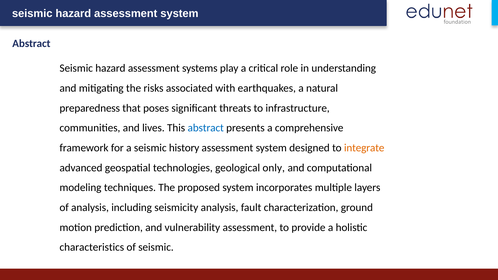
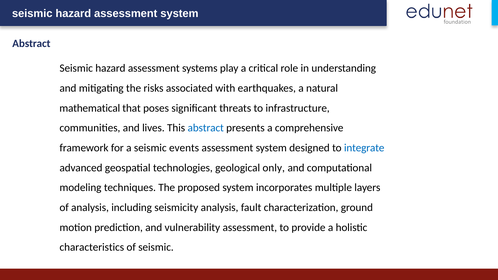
preparedness: preparedness -> mathematical (90, 108)
history: history -> events (184, 148)
integrate colour: orange -> blue (364, 148)
